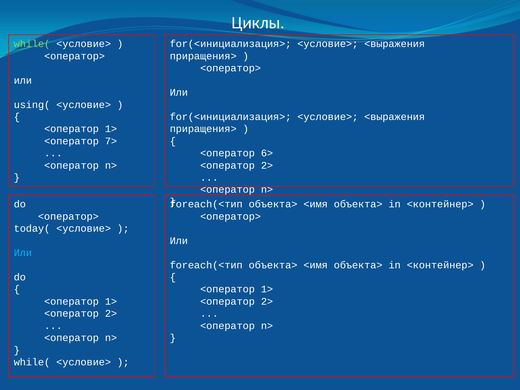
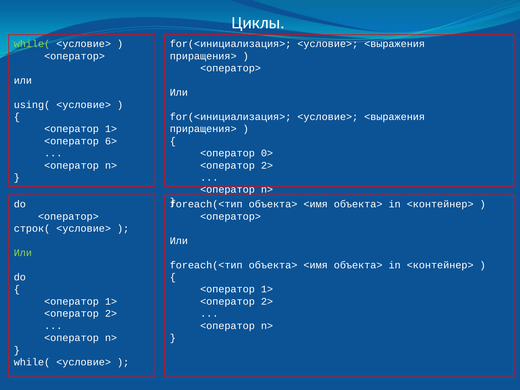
7>: 7> -> 6> (111, 141)
6>: 6> -> 0> (267, 153)
today(: today( -> строк( (32, 229)
Или colour: light blue -> light green (23, 253)
